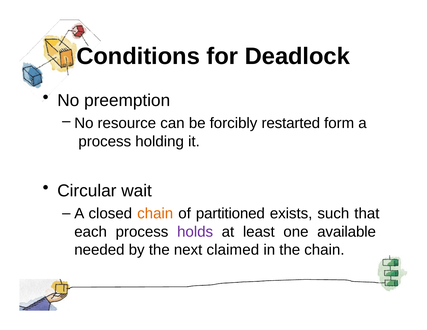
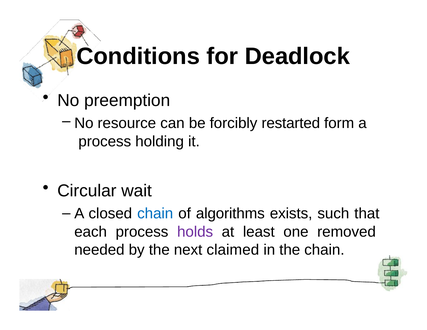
chain colour: orange -> blue (155, 214)
partitioned: partitioned -> algorithms (230, 214)
available: available -> removed (347, 232)
